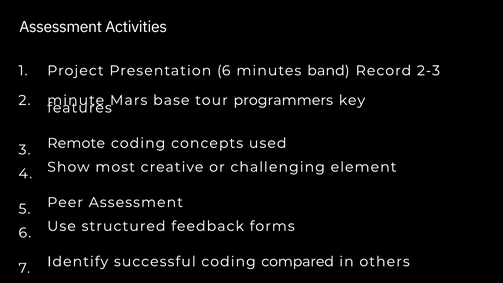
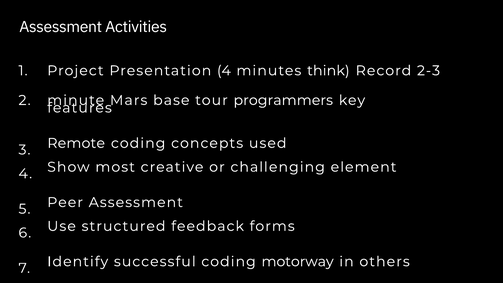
Presentation 6: 6 -> 4 (224, 71)
band: band -> think (328, 71)
compared: compared -> motorway (298, 262)
